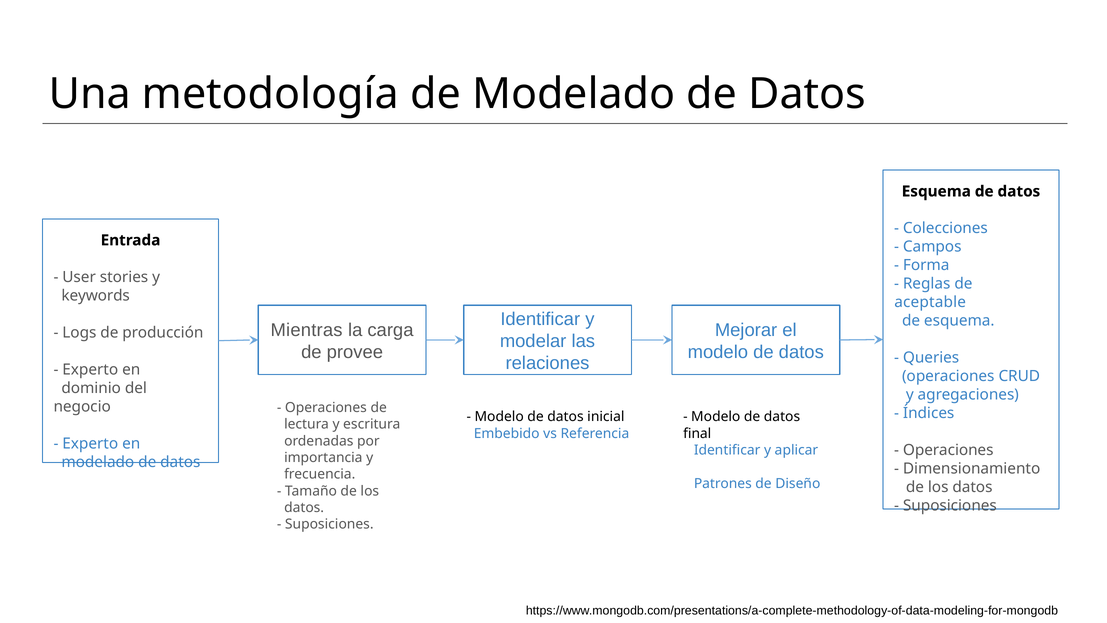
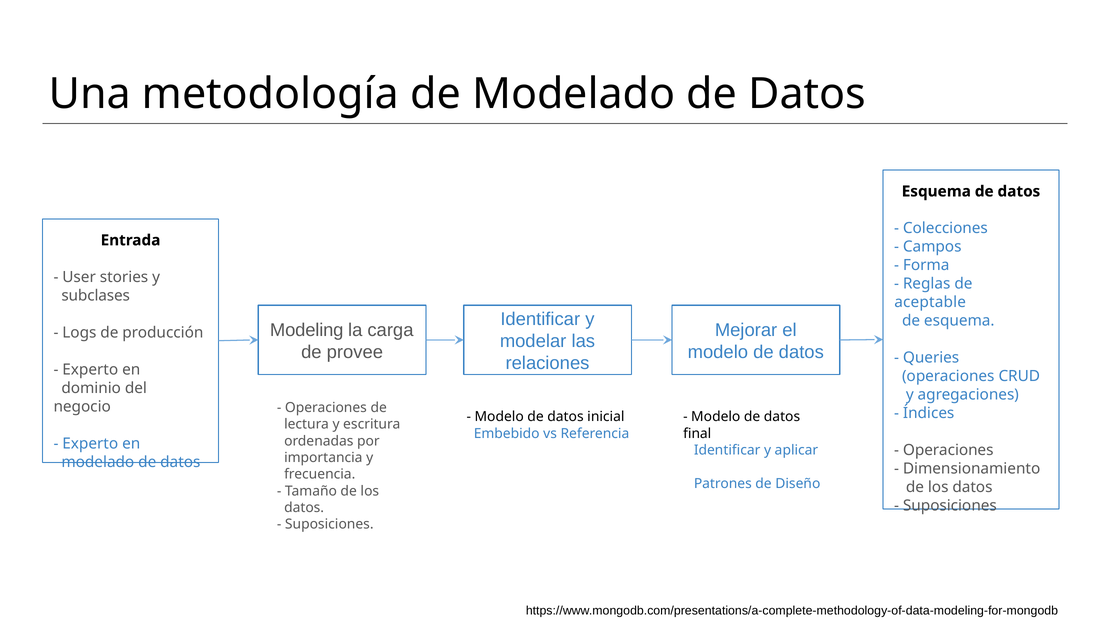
keywords: keywords -> subclases (96, 296)
Mientras: Mientras -> Modeling (307, 330)
